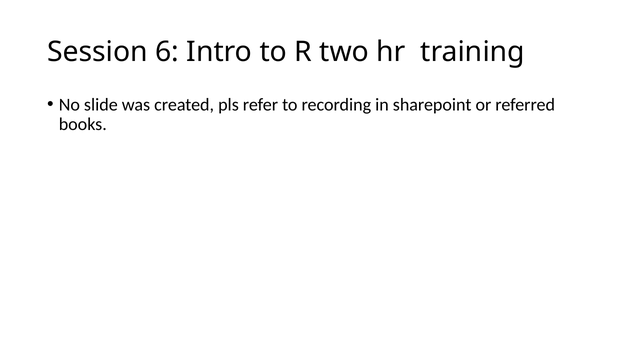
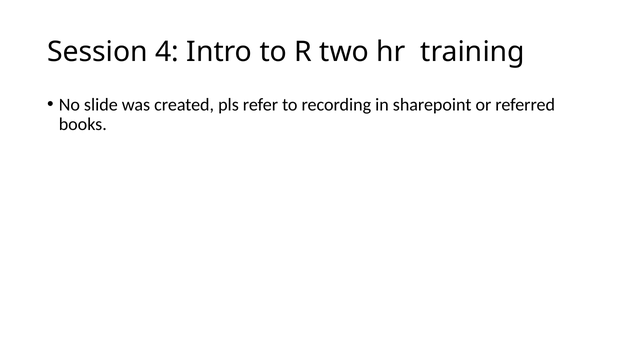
6: 6 -> 4 (167, 52)
